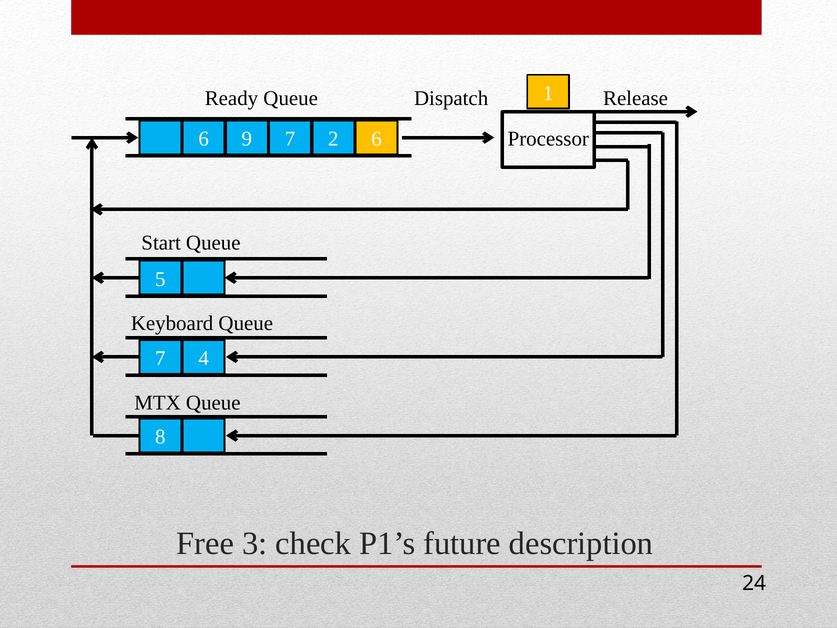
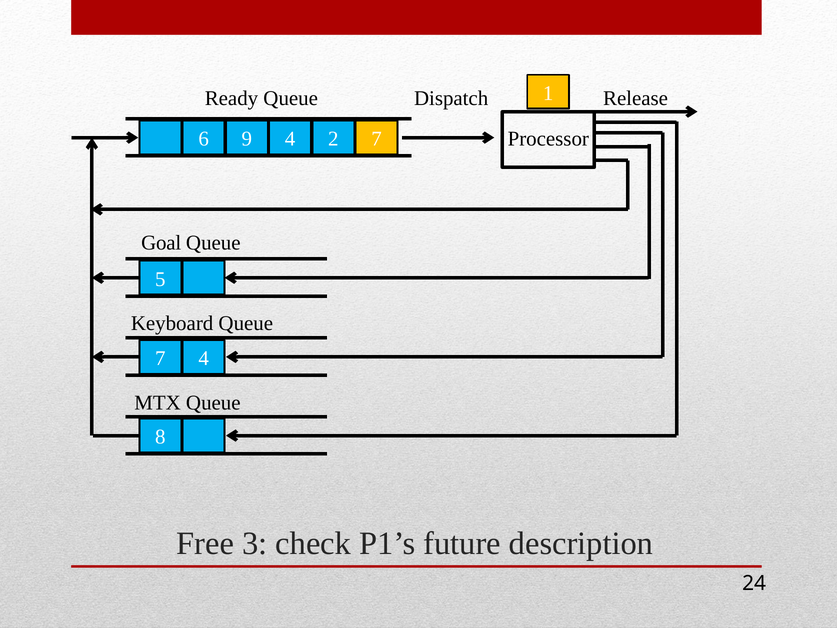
9 7: 7 -> 4 (290, 139)
2 6: 6 -> 7 (377, 139)
Start: Start -> Goal (161, 243)
